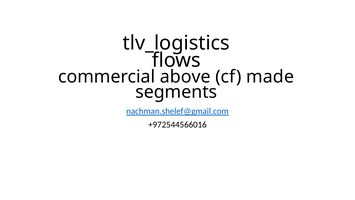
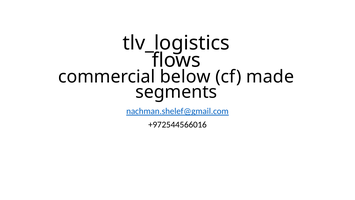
above: above -> below (185, 77)
